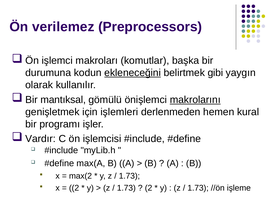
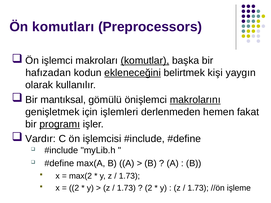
verilemez: verilemez -> komutları (63, 27)
komutlar underline: none -> present (145, 61)
durumuna: durumuna -> hafızadan (48, 73)
gibi: gibi -> kişi (215, 73)
kural: kural -> fakat (248, 112)
programı underline: none -> present (60, 124)
